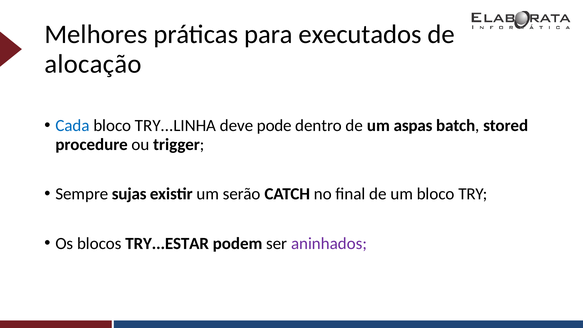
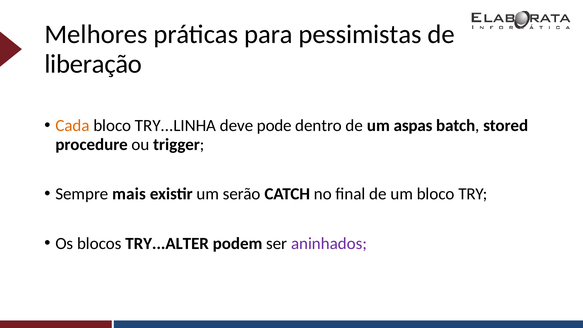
executados: executados -> pessimistas (360, 34)
alocação: alocação -> liberação (93, 64)
Cada colour: blue -> orange (72, 126)
sujas: sujas -> mais (129, 194)
TRY...ESTAR: TRY...ESTAR -> TRY...ALTER (167, 243)
